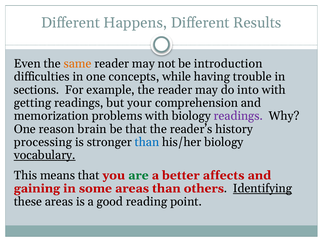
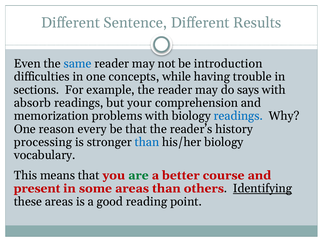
Happens: Happens -> Sentence (135, 23)
same colour: orange -> blue (78, 64)
into: into -> says (248, 90)
getting: getting -> absorb (32, 103)
readings colour: purple -> blue (238, 116)
brain: brain -> every (92, 129)
vocabulary underline: present -> none (45, 155)
affects: affects -> course (224, 176)
gaining: gaining -> present (37, 189)
